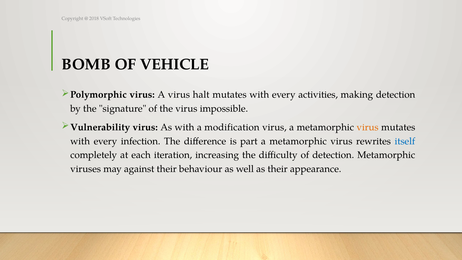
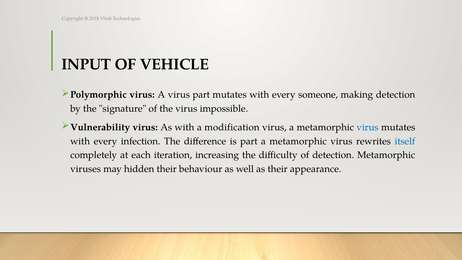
BOMB: BOMB -> INPUT (86, 65)
virus halt: halt -> part (201, 95)
activities: activities -> someone (318, 95)
virus colour: orange -> blue (368, 127)
against: against -> hidden (139, 169)
